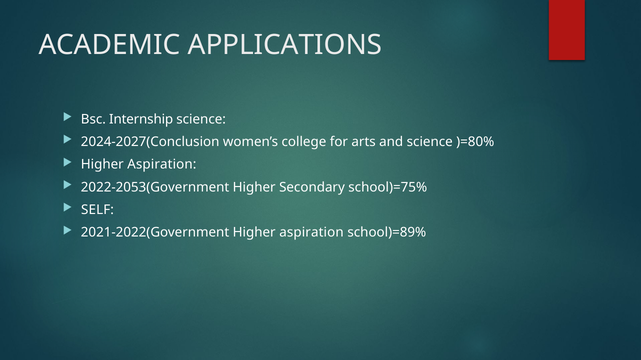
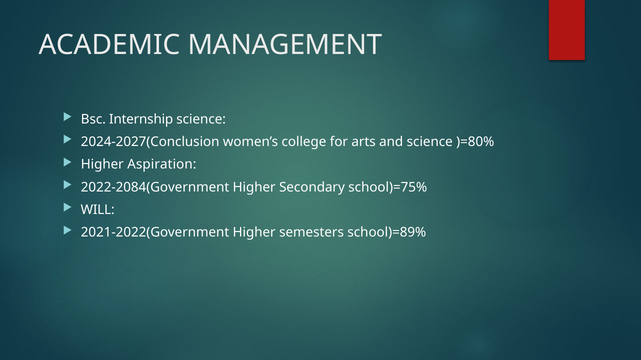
APPLICATIONS: APPLICATIONS -> MANAGEMENT (285, 45)
2022-2053(Government: 2022-2053(Government -> 2022-2084(Government (155, 187)
SELF: SELF -> WILL (98, 210)
2021-2022(Government Higher aspiration: aspiration -> semesters (312, 233)
